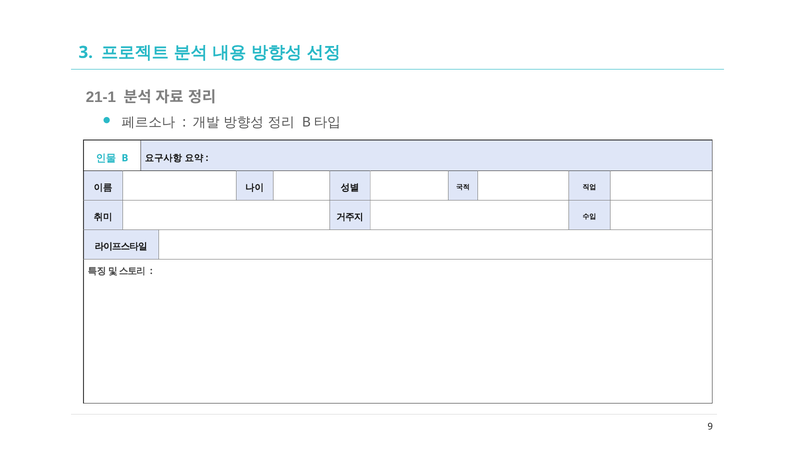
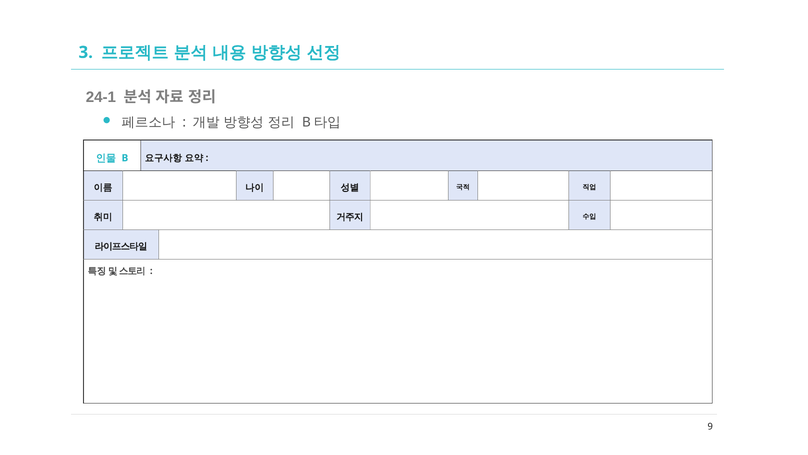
21-1: 21-1 -> 24-1 (101, 97)
